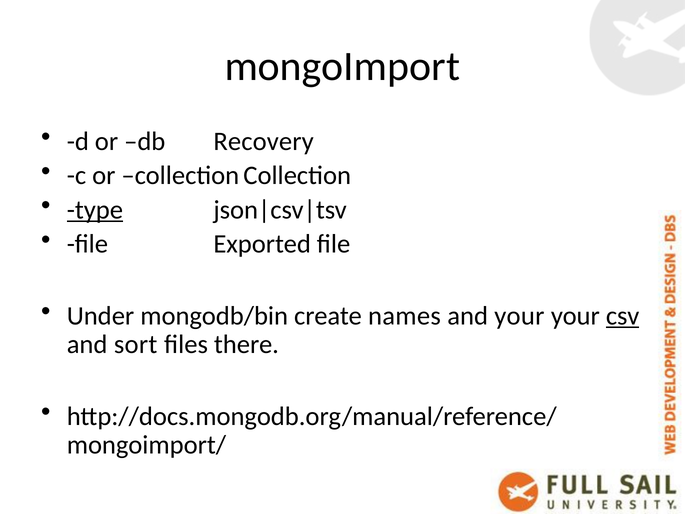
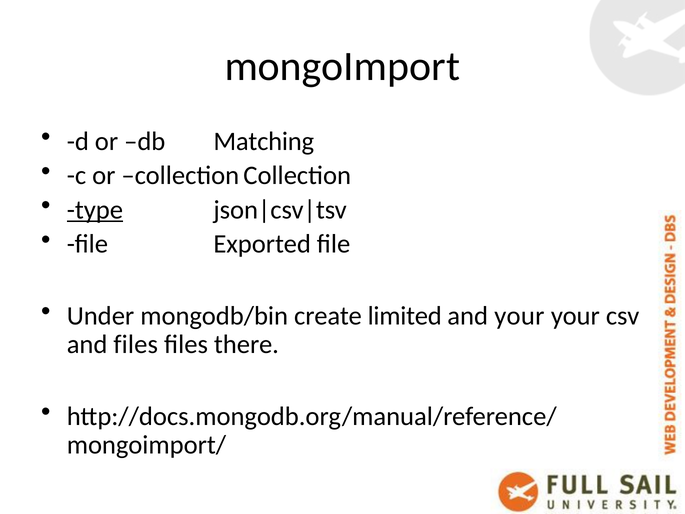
Recovery: Recovery -> Matching (264, 141)
names: names -> limited (405, 316)
csv underline: present -> none (623, 316)
and sort: sort -> files (136, 344)
